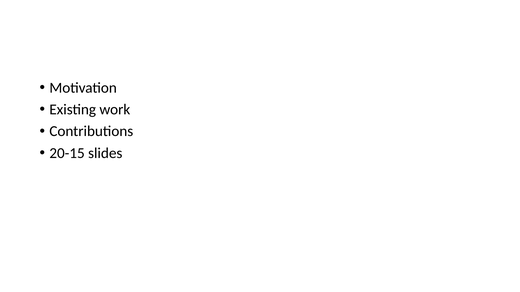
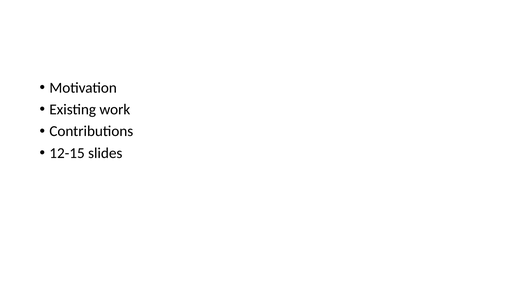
20-15: 20-15 -> 12-15 (67, 153)
